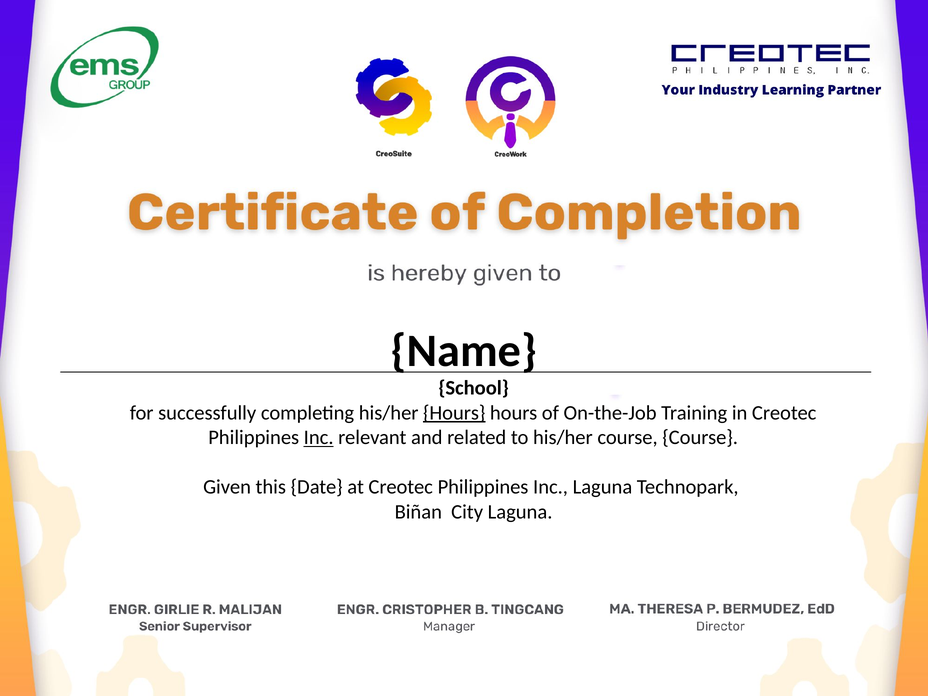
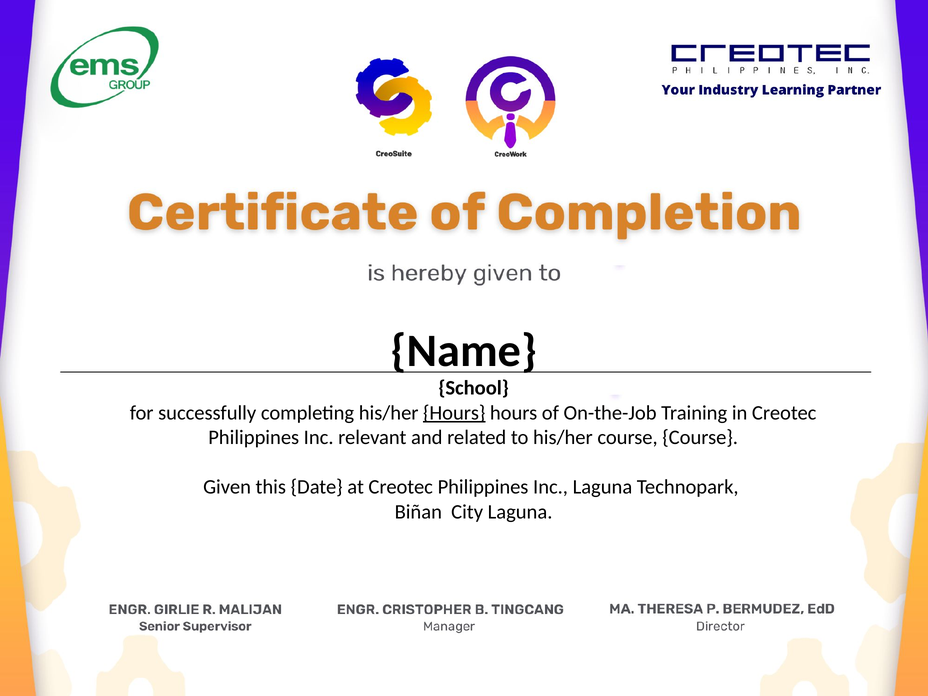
Inc underline: present -> none (319, 438)
